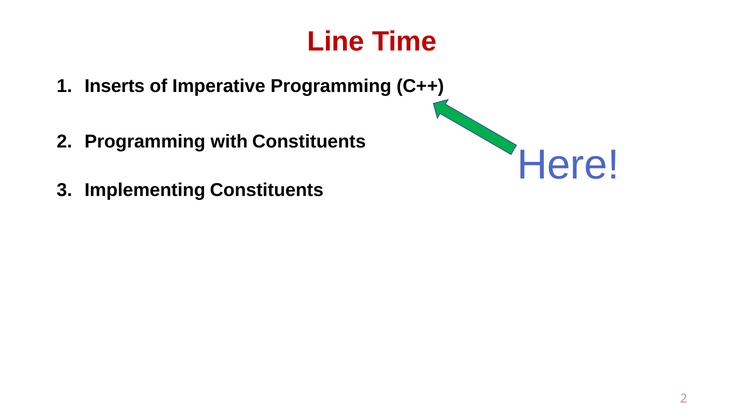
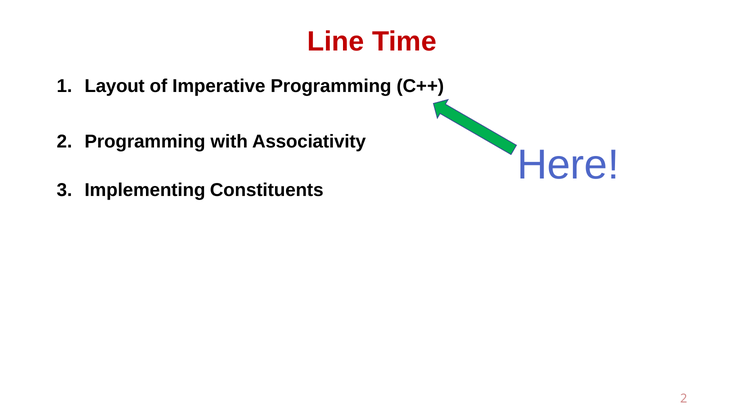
Inserts: Inserts -> Layout (115, 86)
with Constituents: Constituents -> Associativity (309, 142)
